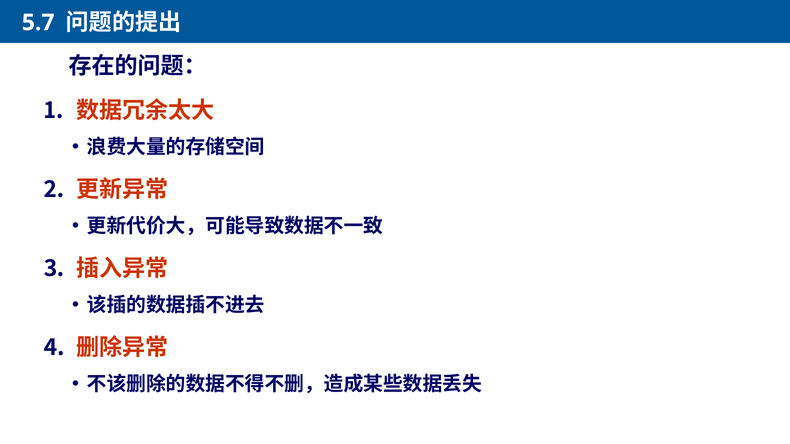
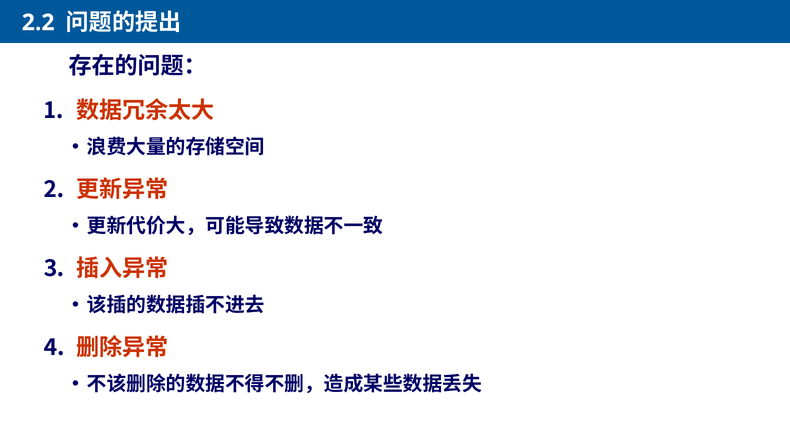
5.7: 5.7 -> 2.2 (38, 23)
